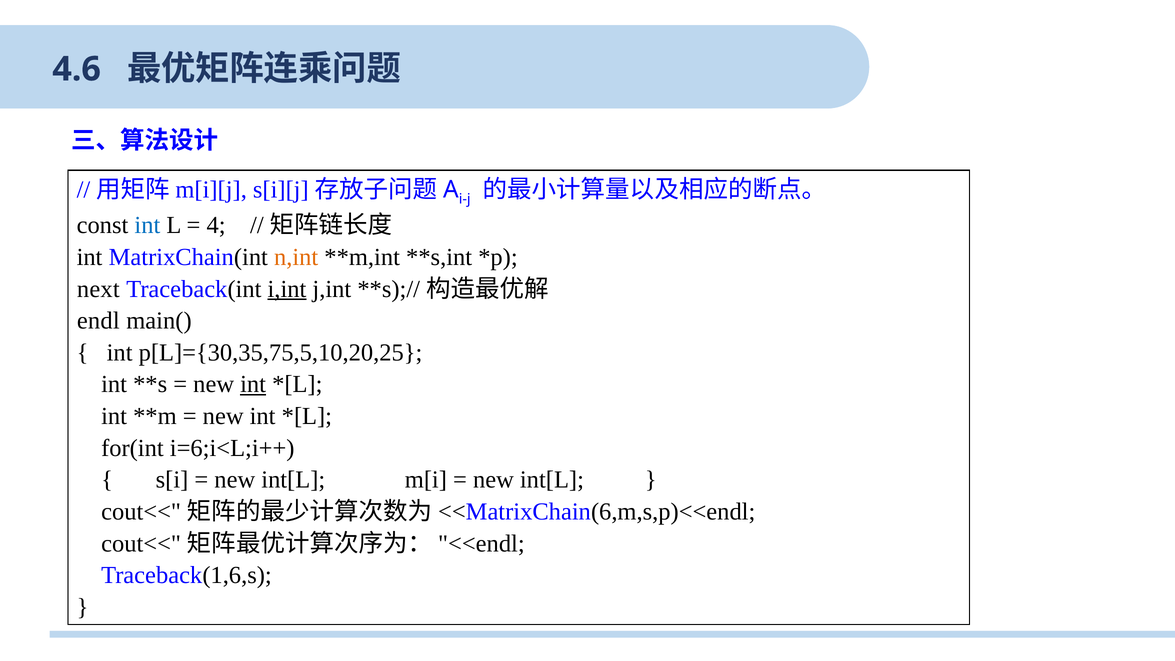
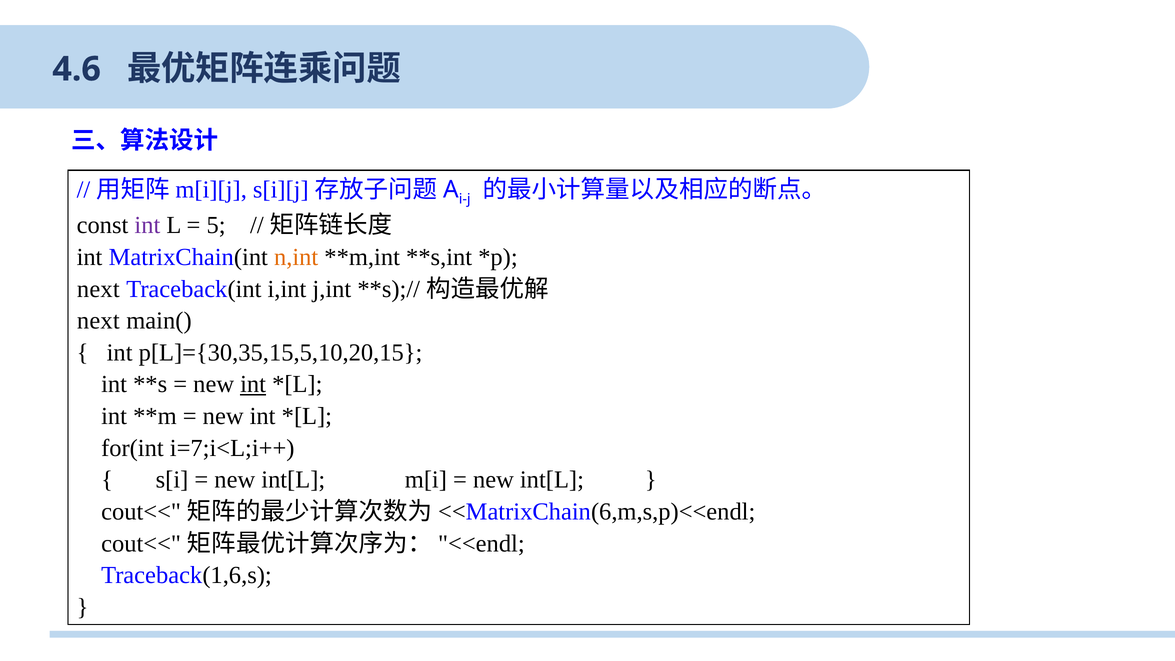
int colour: blue -> purple (147, 225)
4: 4 -> 5 (216, 225)
i,int underline: present -> none (287, 289)
endl: endl -> next (98, 321)
p[L]={30,35,75,5,10,20,25: p[L]={30,35,75,5,10,20,25 -> p[L]={30,35,15,5,10,20,15 (280, 353)
i=6;i<L;i++: i=6;i<L;i++ -> i=7;i<L;i++ (232, 448)
